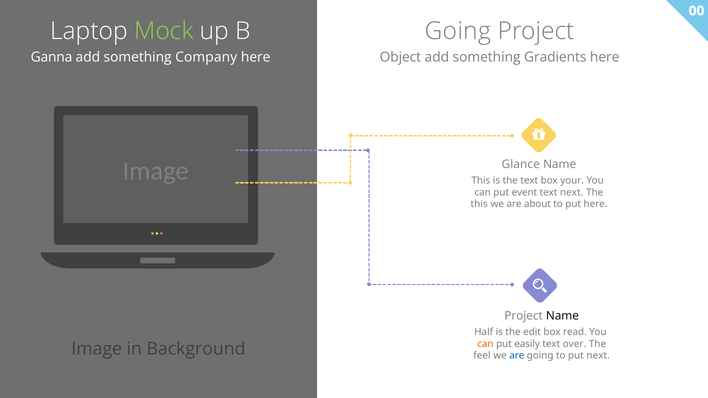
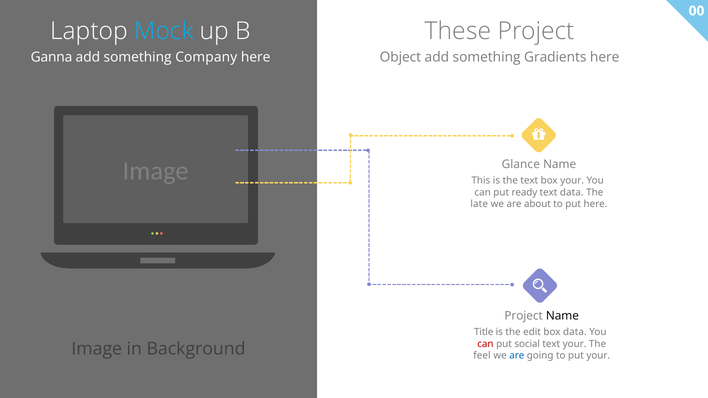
Mock colour: light green -> light blue (164, 31)
Going: Going -> These (458, 31)
event: event -> ready (524, 193)
text next: next -> data (572, 193)
this: this -> late (479, 204)
Half: Half -> Title (484, 332)
box read: read -> data (575, 332)
can colour: orange -> red (485, 344)
easily: easily -> social (527, 344)
text over: over -> your (575, 344)
put next: next -> your (598, 356)
